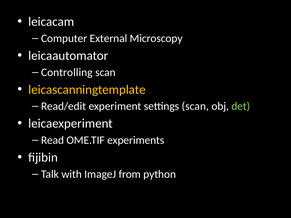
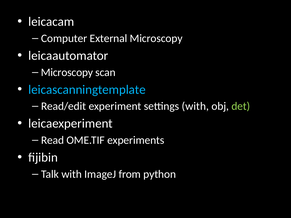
Controlling: Controlling -> Microscopy (67, 72)
leicascanningtemplate colour: yellow -> light blue (87, 90)
settings scan: scan -> with (195, 106)
